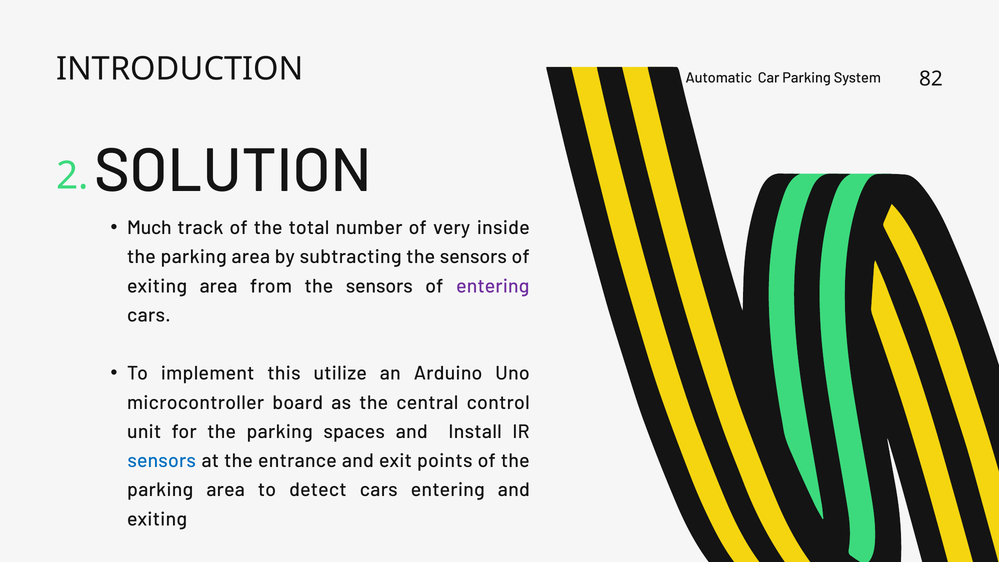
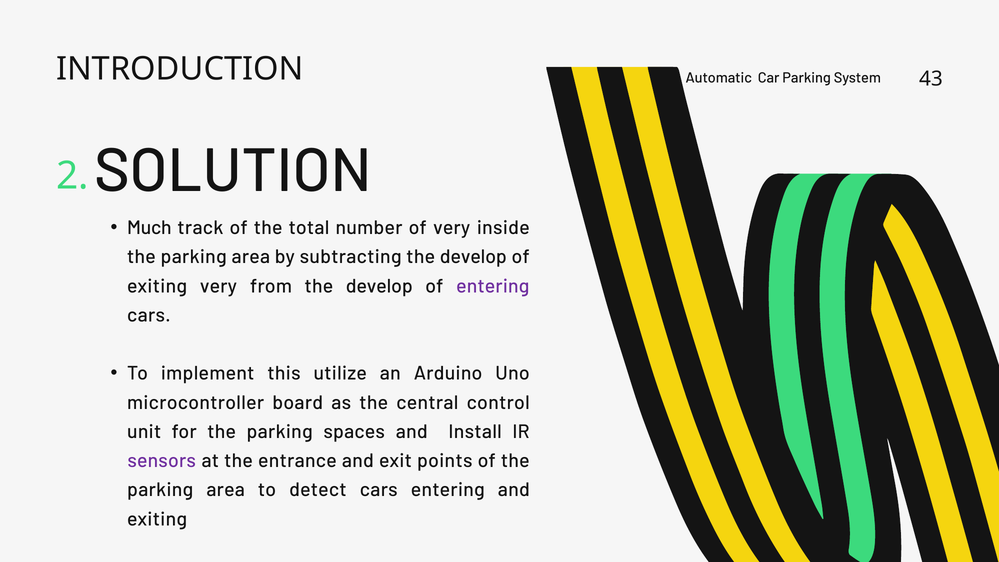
82: 82 -> 43 (931, 79)
subtracting the sensors: sensors -> develop (473, 257)
exiting area: area -> very (218, 286)
from the sensors: sensors -> develop (379, 286)
sensors colour: blue -> purple (162, 461)
